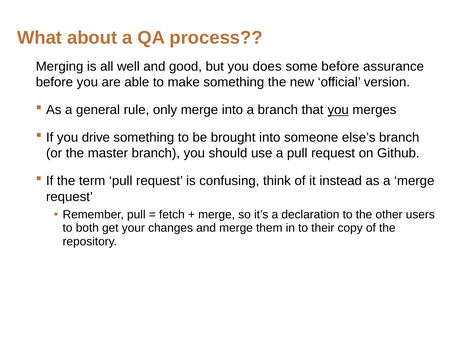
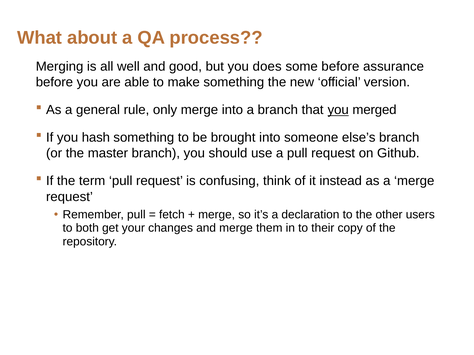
merges: merges -> merged (375, 110)
drive: drive -> hash (96, 138)
